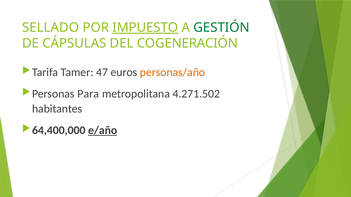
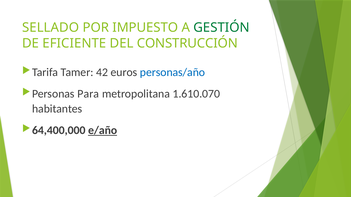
IMPUESTO underline: present -> none (145, 28)
CÁPSULAS: CÁPSULAS -> EFICIENTE (74, 43)
COGENERACIÓN: COGENERACIÓN -> CONSTRUCCIÓN (187, 43)
47: 47 -> 42 (102, 72)
personas/año colour: orange -> blue (172, 72)
4.271.502: 4.271.502 -> 1.610.070 (196, 94)
